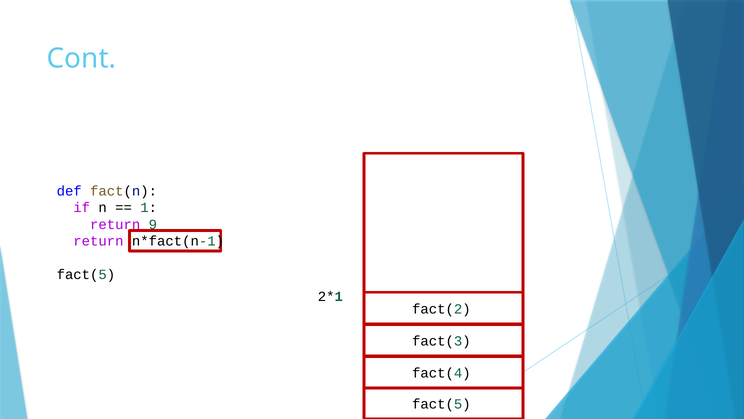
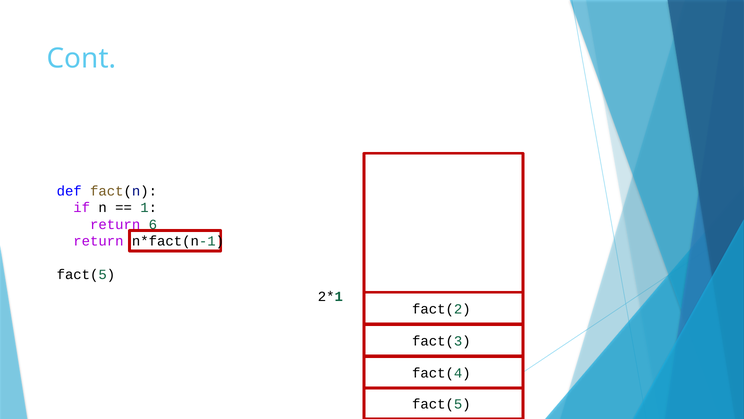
9: 9 -> 6 (153, 224)
